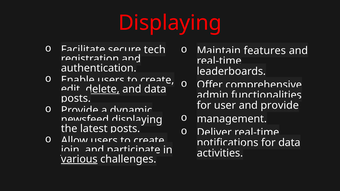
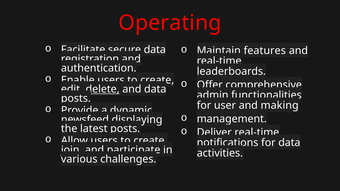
Displaying: Displaying -> Operating (170, 23)
tech: tech -> data (155, 50)
provide: provide -> making (280, 106)
various underline: present -> none (79, 159)
